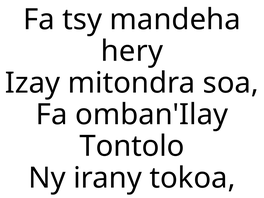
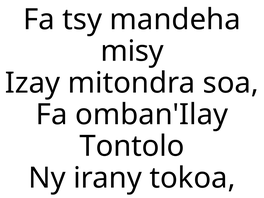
hery: hery -> misy (132, 51)
